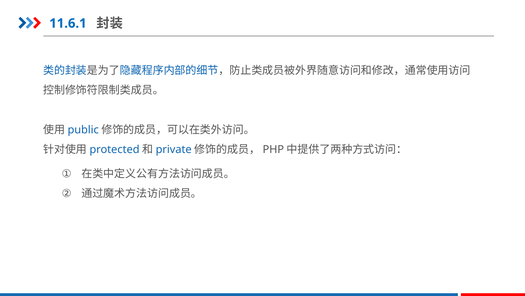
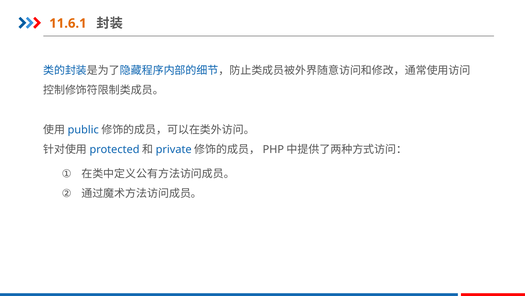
11.6.1 colour: blue -> orange (68, 23)
